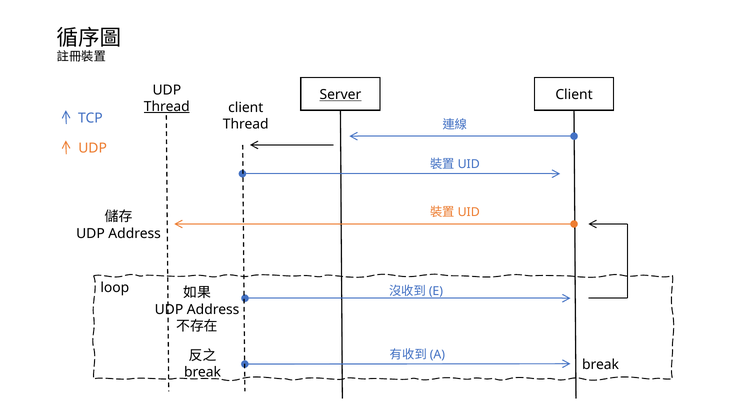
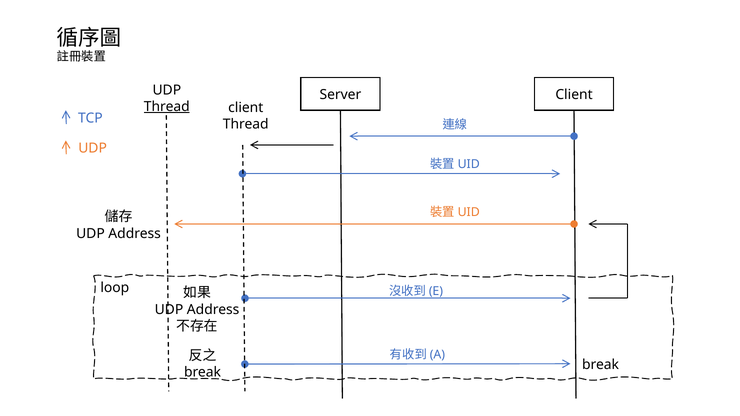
Server underline: present -> none (340, 95)
